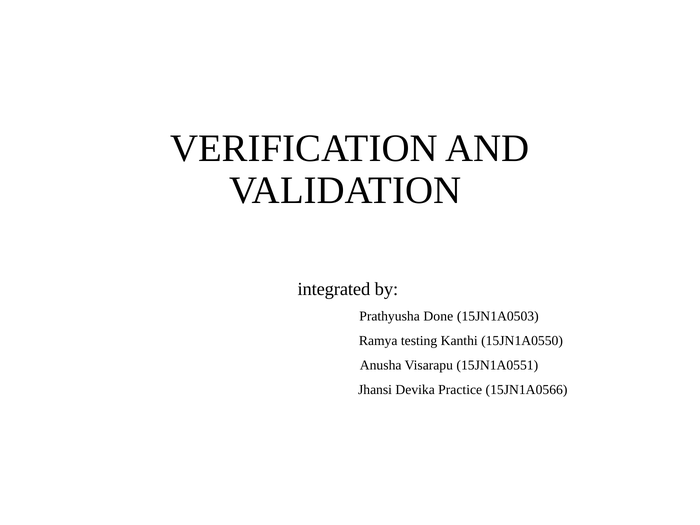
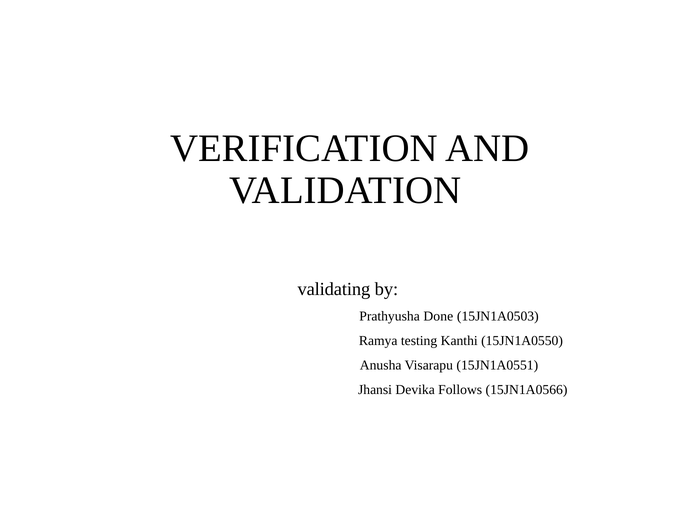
integrated: integrated -> validating (334, 289)
Practice: Practice -> Follows (460, 390)
